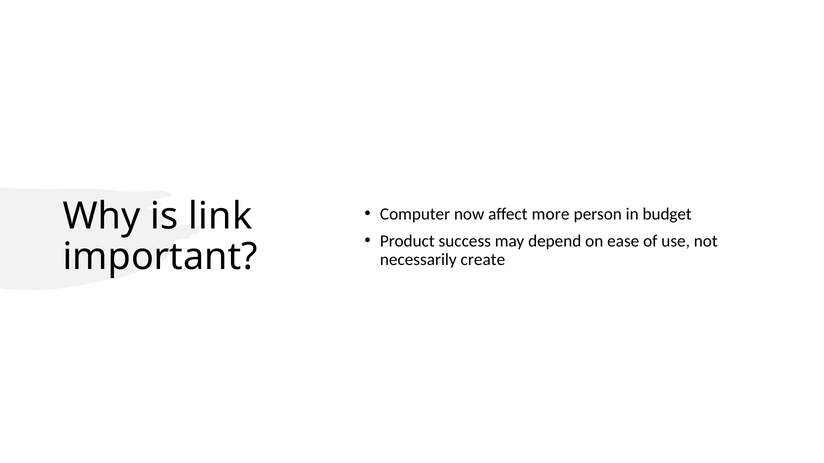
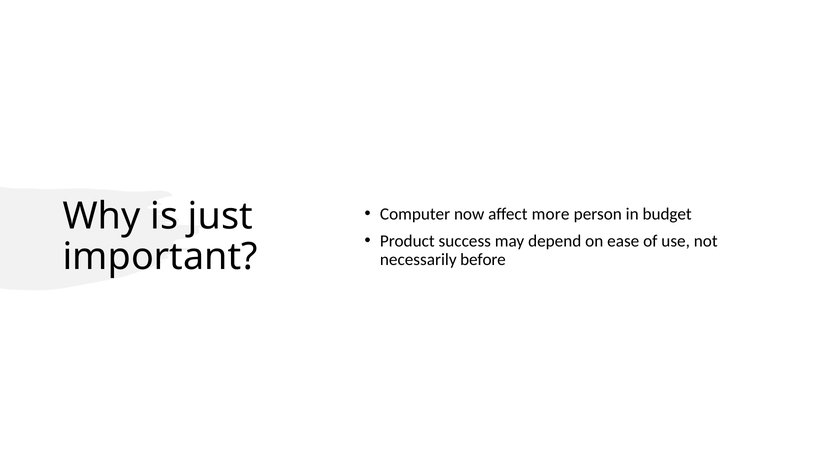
link: link -> just (220, 216)
create: create -> before (483, 260)
